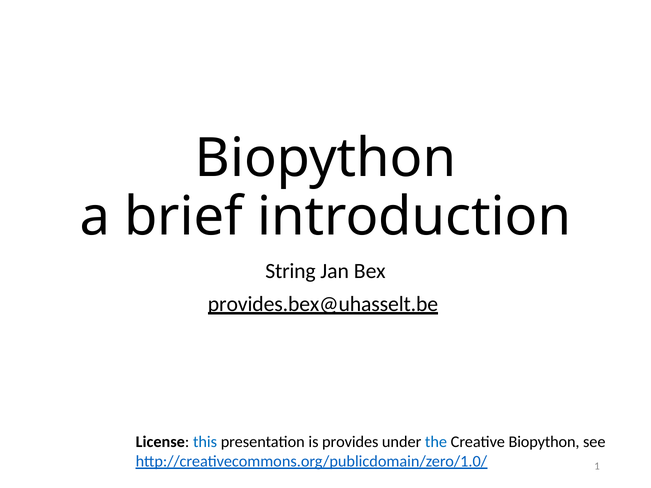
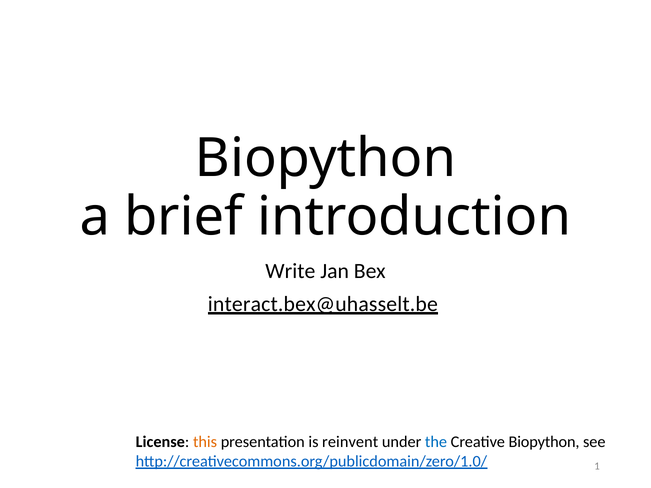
String: String -> Write (290, 271)
provides.bex@uhasselt.be: provides.bex@uhasselt.be -> interact.bex@uhasselt.be (323, 304)
this colour: blue -> orange (205, 442)
provides: provides -> reinvent (350, 442)
